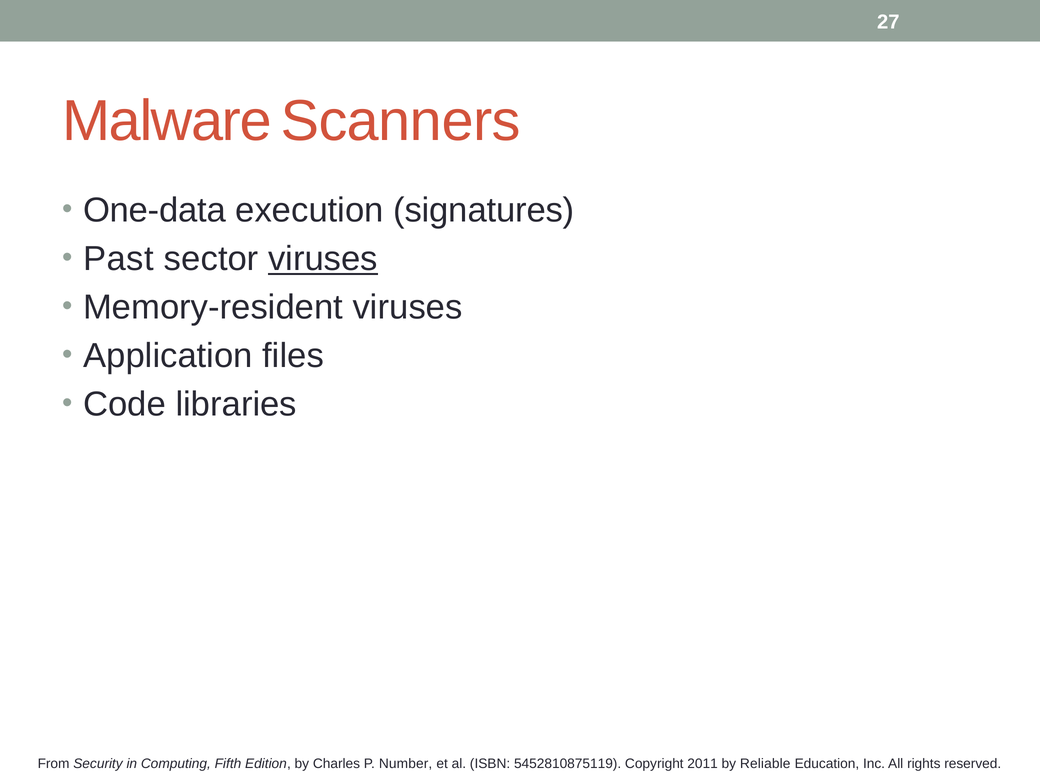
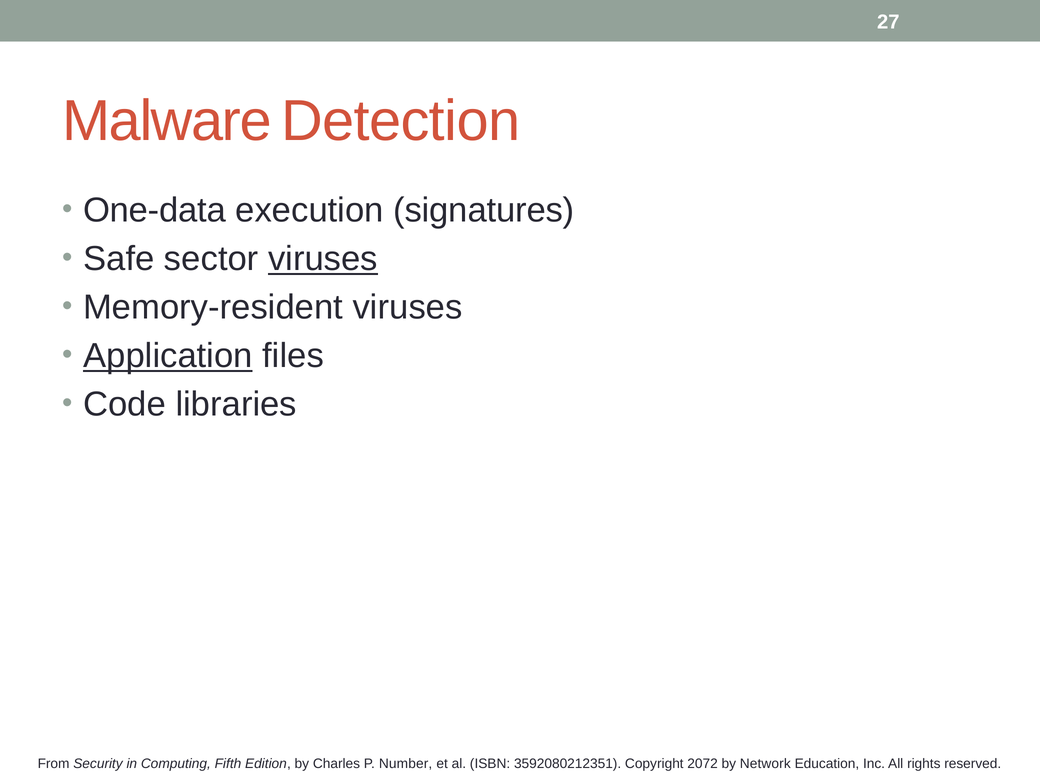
Scanners: Scanners -> Detection (401, 121)
Past: Past -> Safe (119, 259)
Application underline: none -> present (168, 356)
5452810875119: 5452810875119 -> 3592080212351 (568, 764)
2011: 2011 -> 2072 (703, 764)
Reliable: Reliable -> Network (765, 764)
